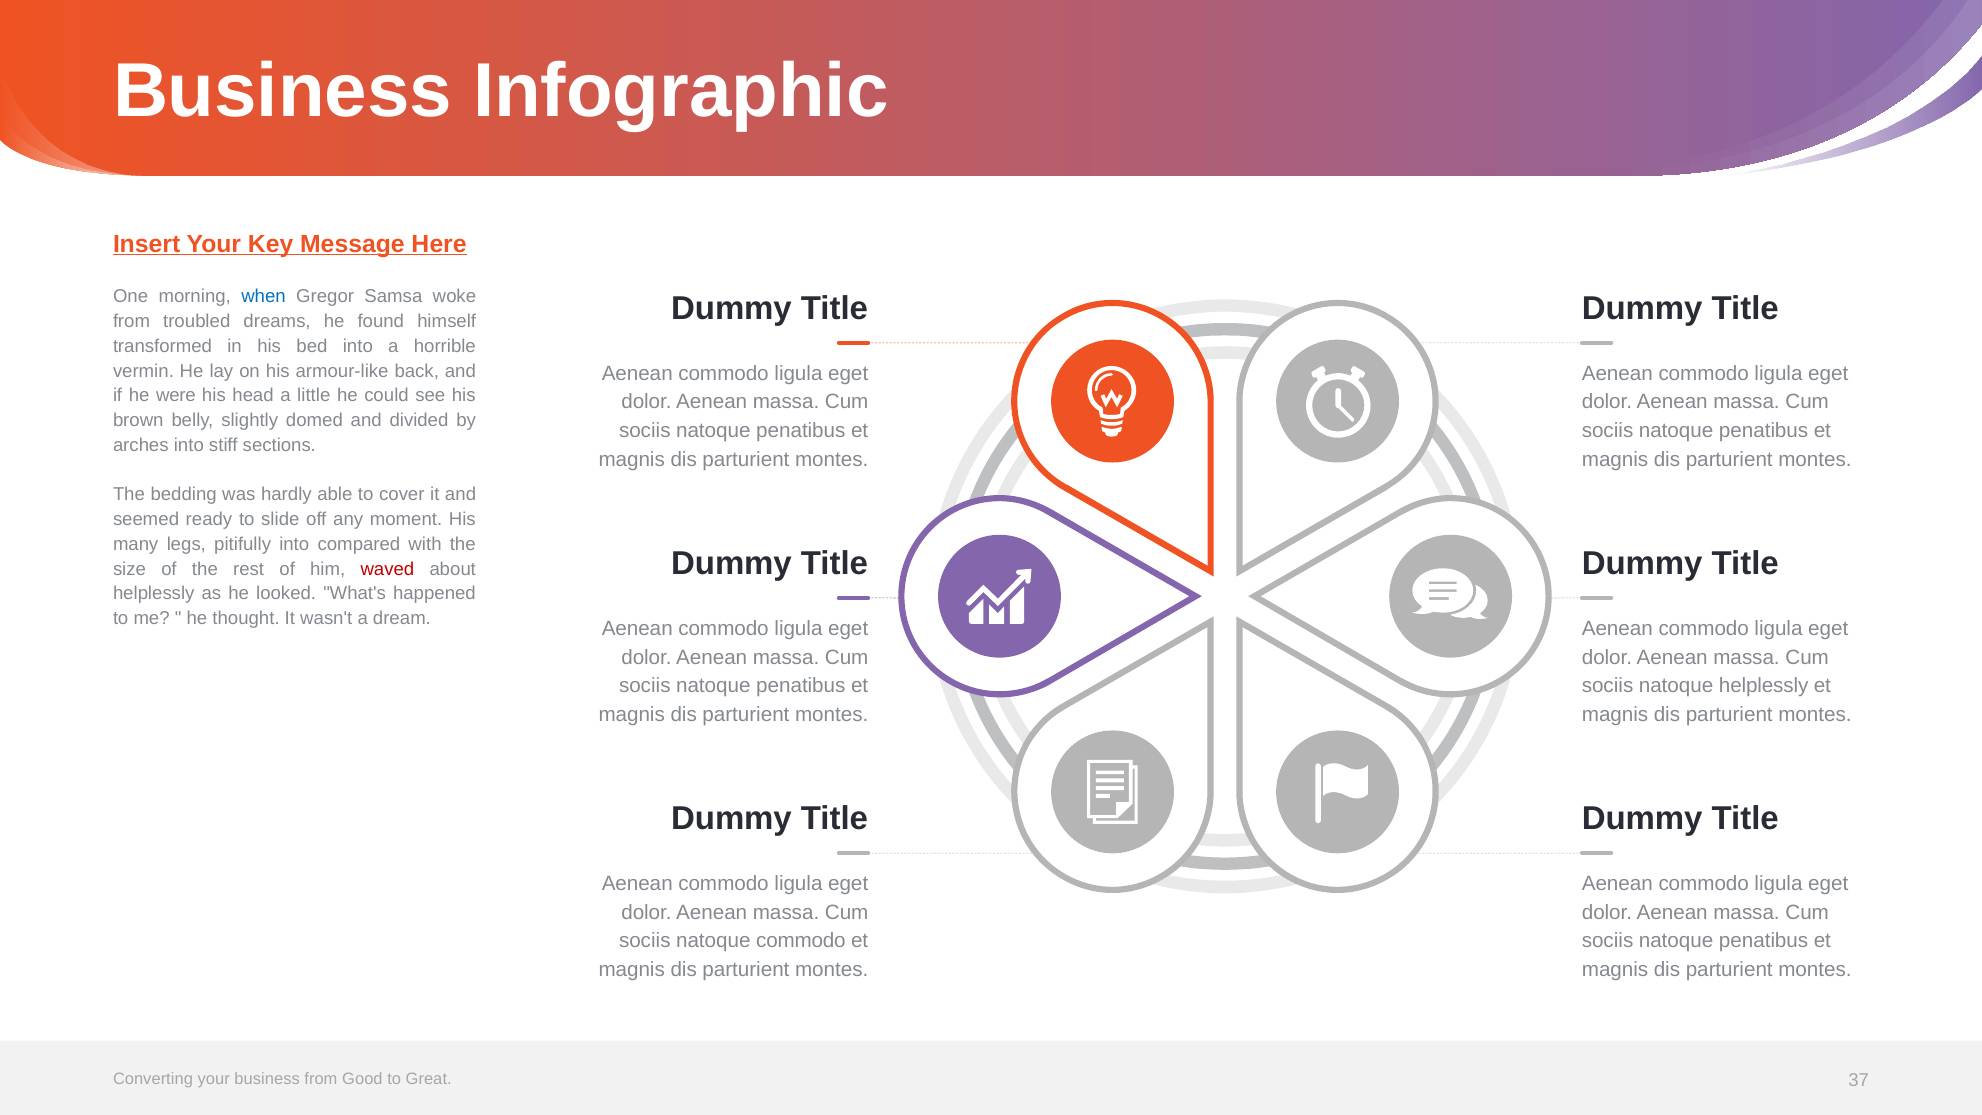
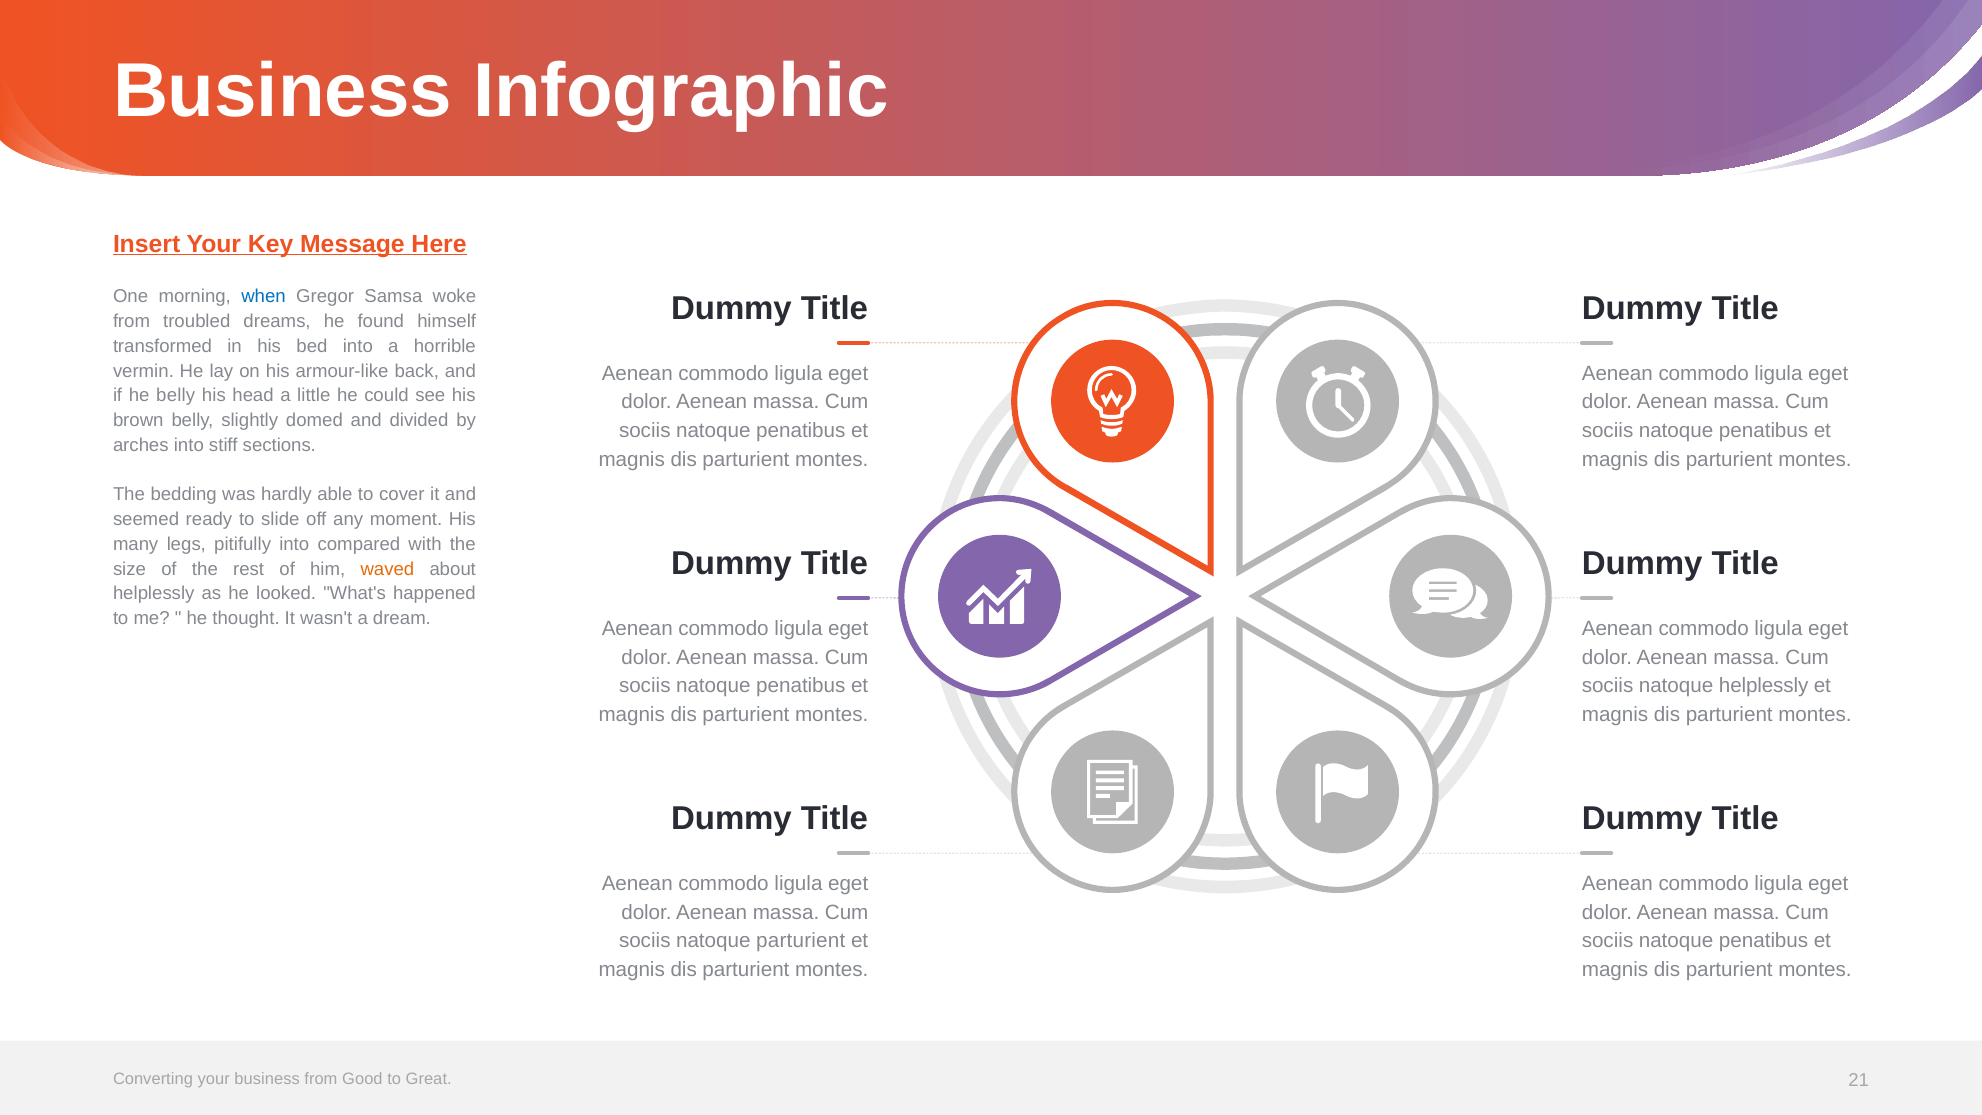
he were: were -> belly (176, 396)
waved colour: red -> orange (387, 569)
natoque commodo: commodo -> parturient (801, 941)
37: 37 -> 21 (1859, 1080)
